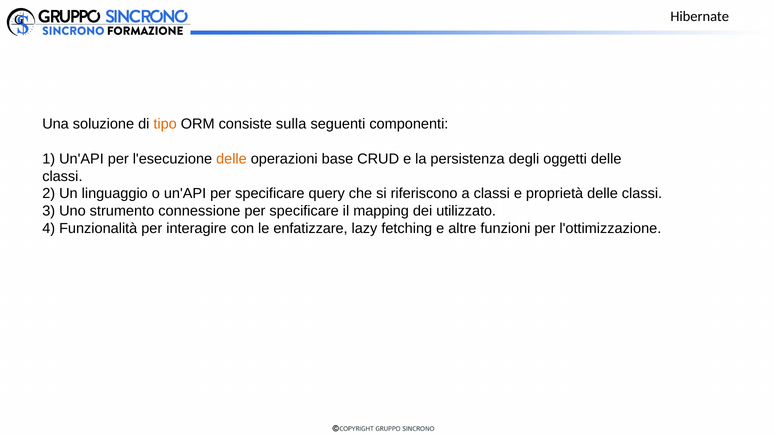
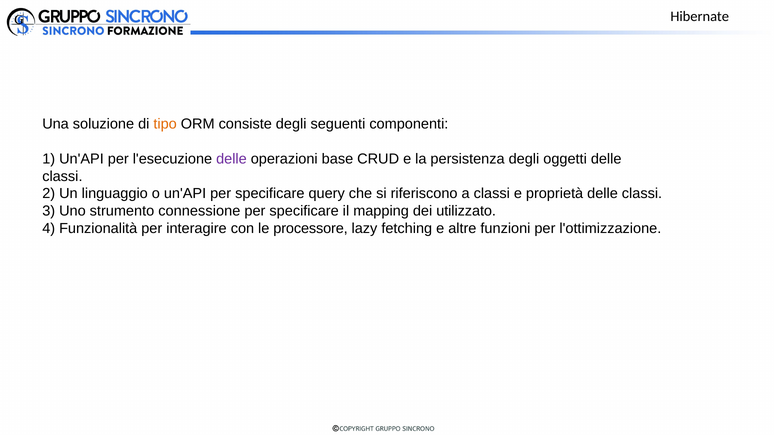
consiste sulla: sulla -> degli (291, 124)
delle colour: orange -> purple (231, 159)
enfatizzare: enfatizzare -> processore (311, 229)
